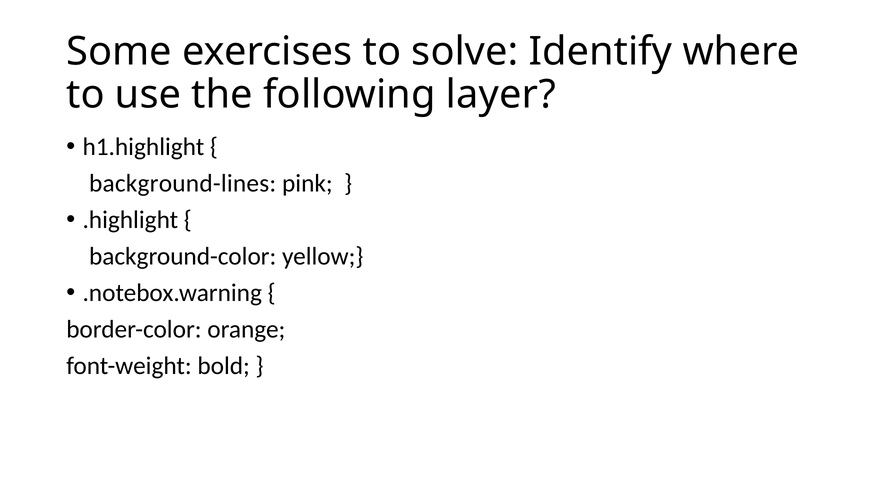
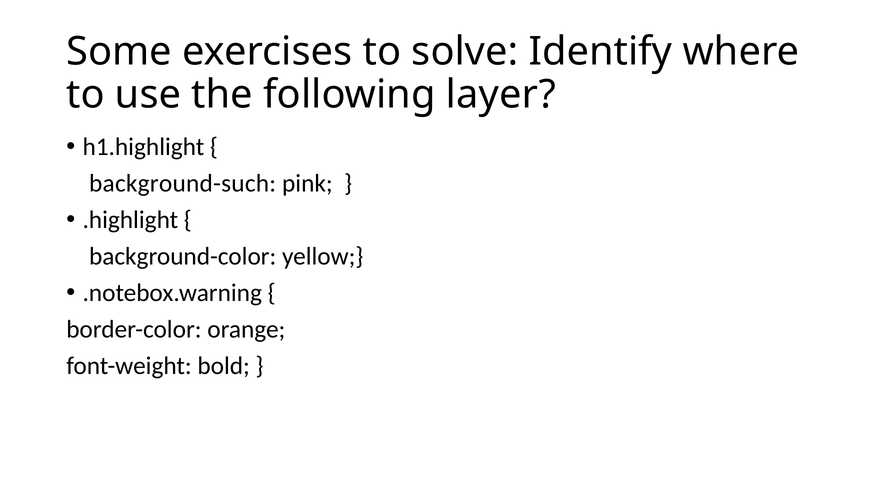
background-lines: background-lines -> background-such (183, 183)
